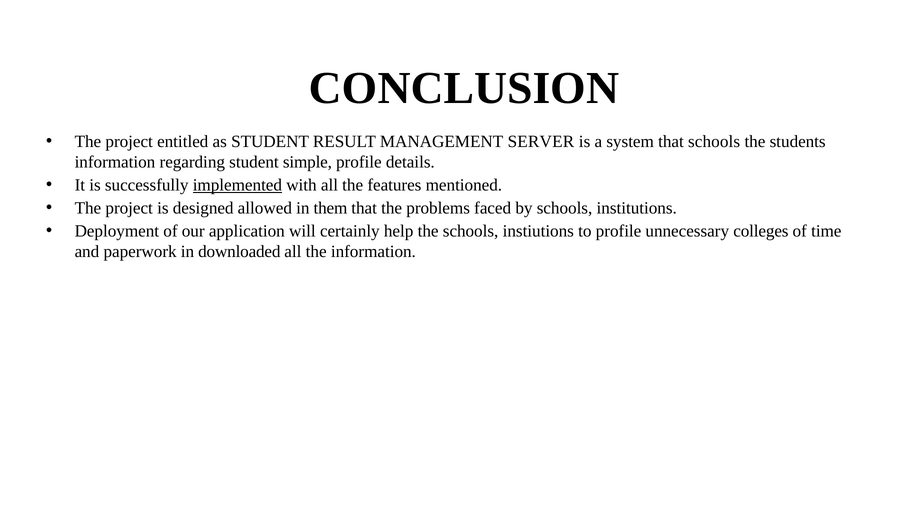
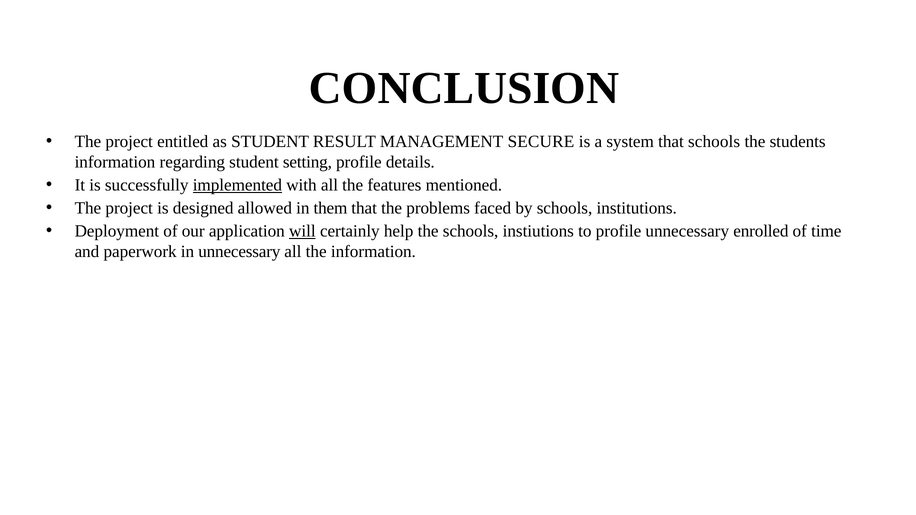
SERVER: SERVER -> SECURE (541, 142)
simple: simple -> setting (307, 162)
will underline: none -> present (302, 231)
colleges: colleges -> enrolled (761, 231)
in downloaded: downloaded -> unnecessary (239, 252)
